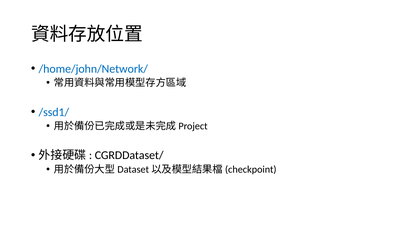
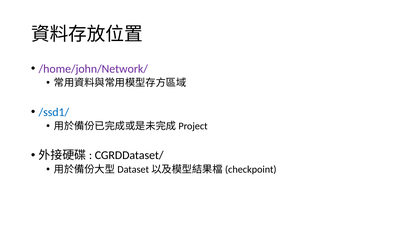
/home/john/Network/ colour: blue -> purple (93, 69)
